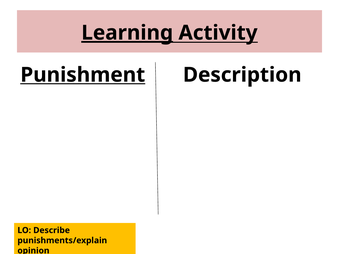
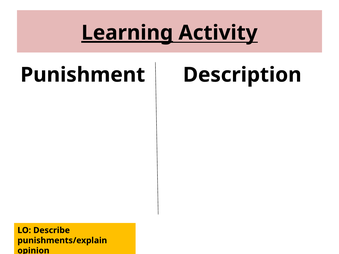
Punishment underline: present -> none (83, 75)
